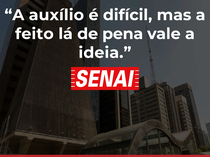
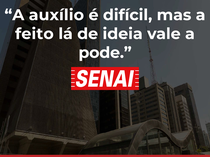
pena: pena -> ideia (123, 34)
ideia: ideia -> pode (105, 53)
